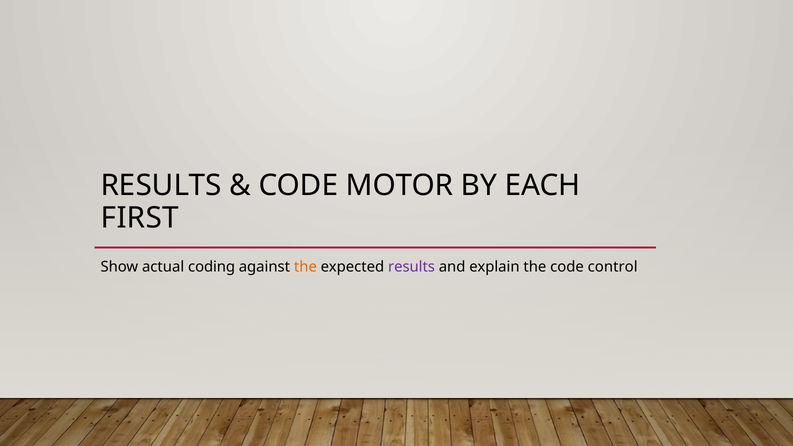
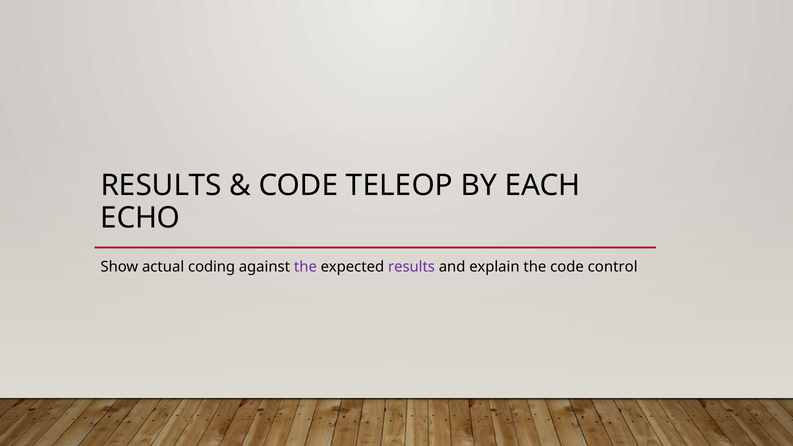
MOTOR: MOTOR -> TELEOP (399, 186)
FIRST: FIRST -> ECHO (140, 218)
the colour: orange -> purple (305, 267)
